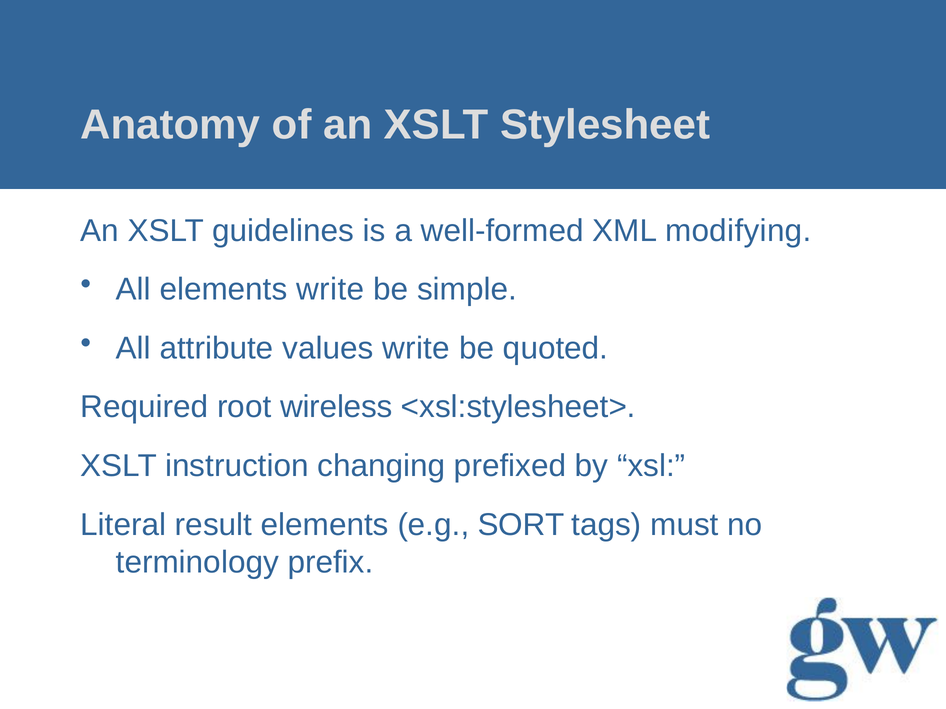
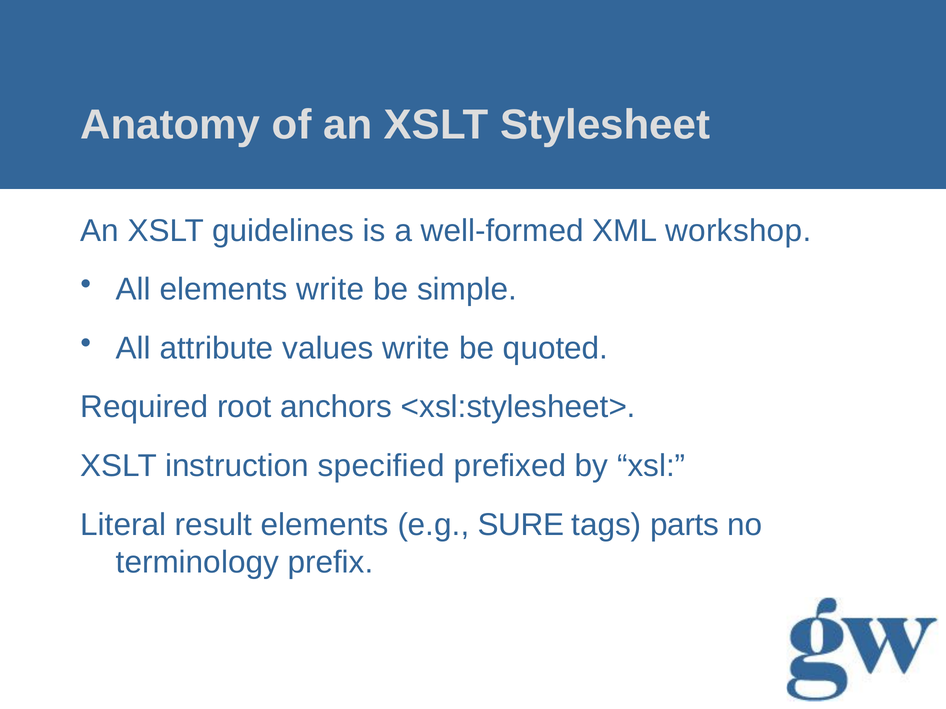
modifying: modifying -> workshop (738, 231)
wireless: wireless -> anchors (336, 407)
changing: changing -> specified (381, 466)
SORT: SORT -> SURE (521, 525)
must: must -> parts (685, 525)
